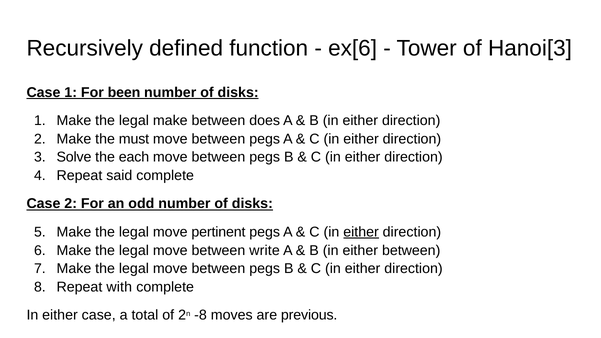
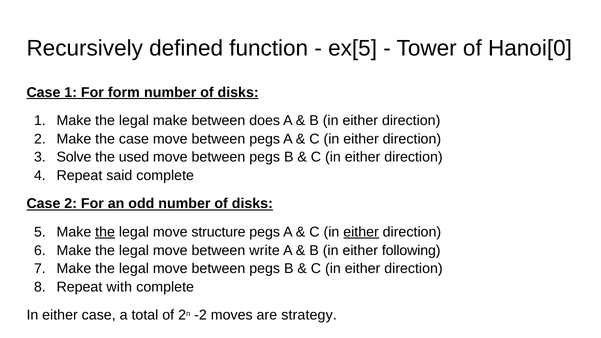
ex[6: ex[6 -> ex[5 (353, 48)
Hanoi[3: Hanoi[3 -> Hanoi[0 (530, 48)
been: been -> form (124, 92)
the must: must -> case (134, 139)
each: each -> used (134, 157)
the underline: none -> present (105, 232)
pertinent: pertinent -> structure (219, 232)
either between: between -> following (411, 250)
-8: -8 -> -2 (200, 315)
previous: previous -> strategy (309, 315)
